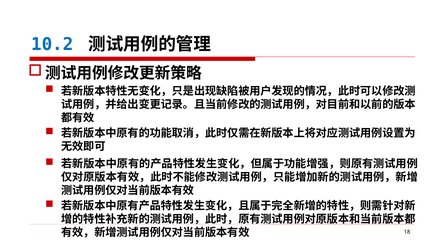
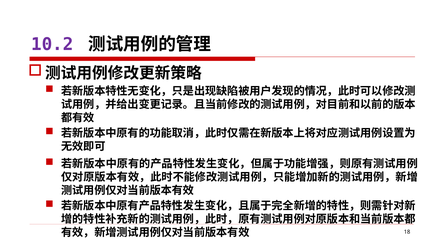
10.2 colour: blue -> purple (52, 44)
